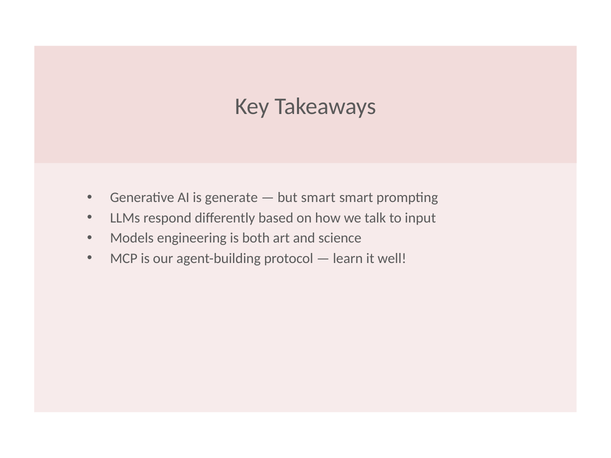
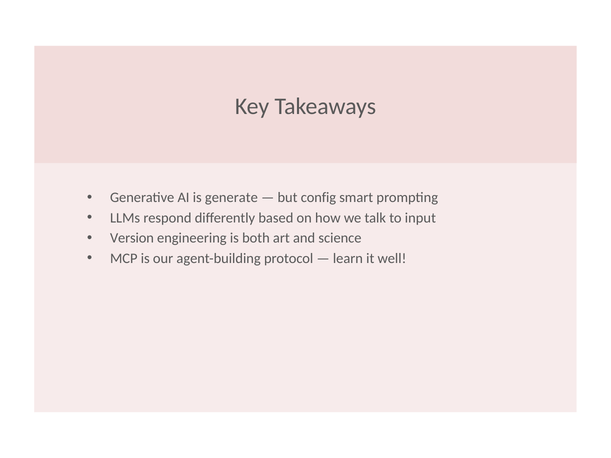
but smart: smart -> config (318, 198)
Models: Models -> Version (132, 238)
